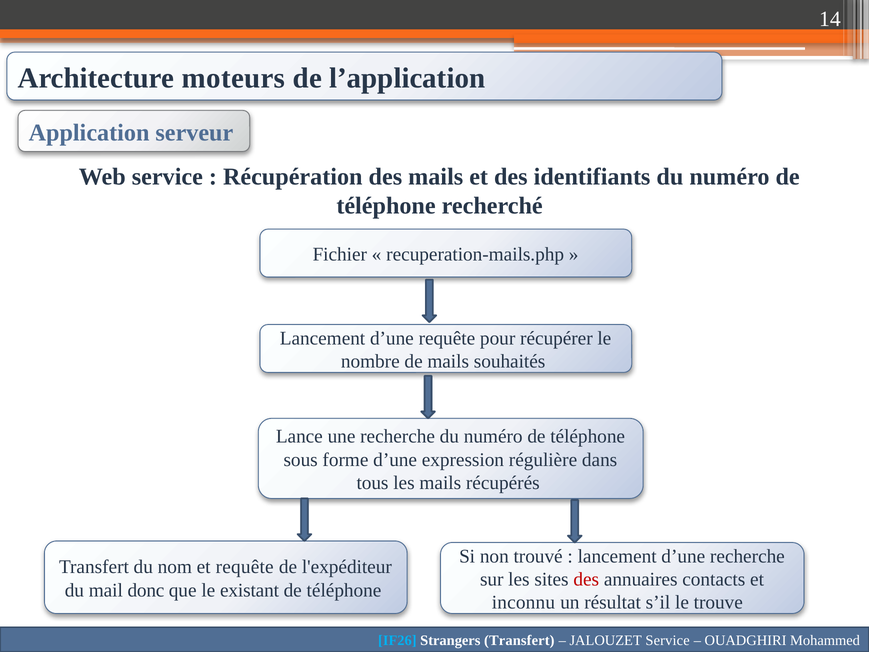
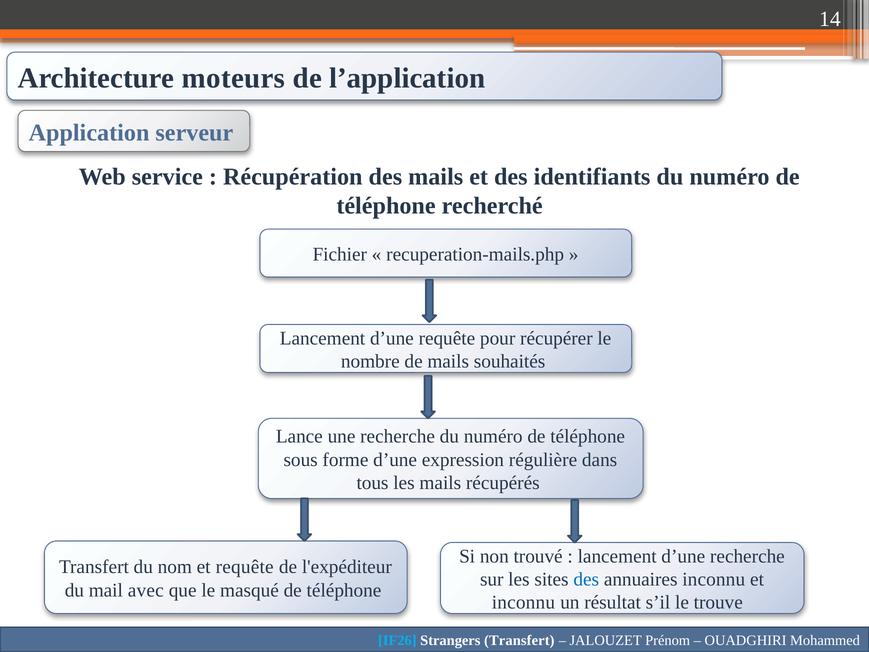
des colour: red -> blue (586, 579)
annuaires contacts: contacts -> inconnu (714, 579)
donc: donc -> avec (146, 590)
existant: existant -> masqué (249, 590)
JALOUZET Service: Service -> Prénom (668, 640)
